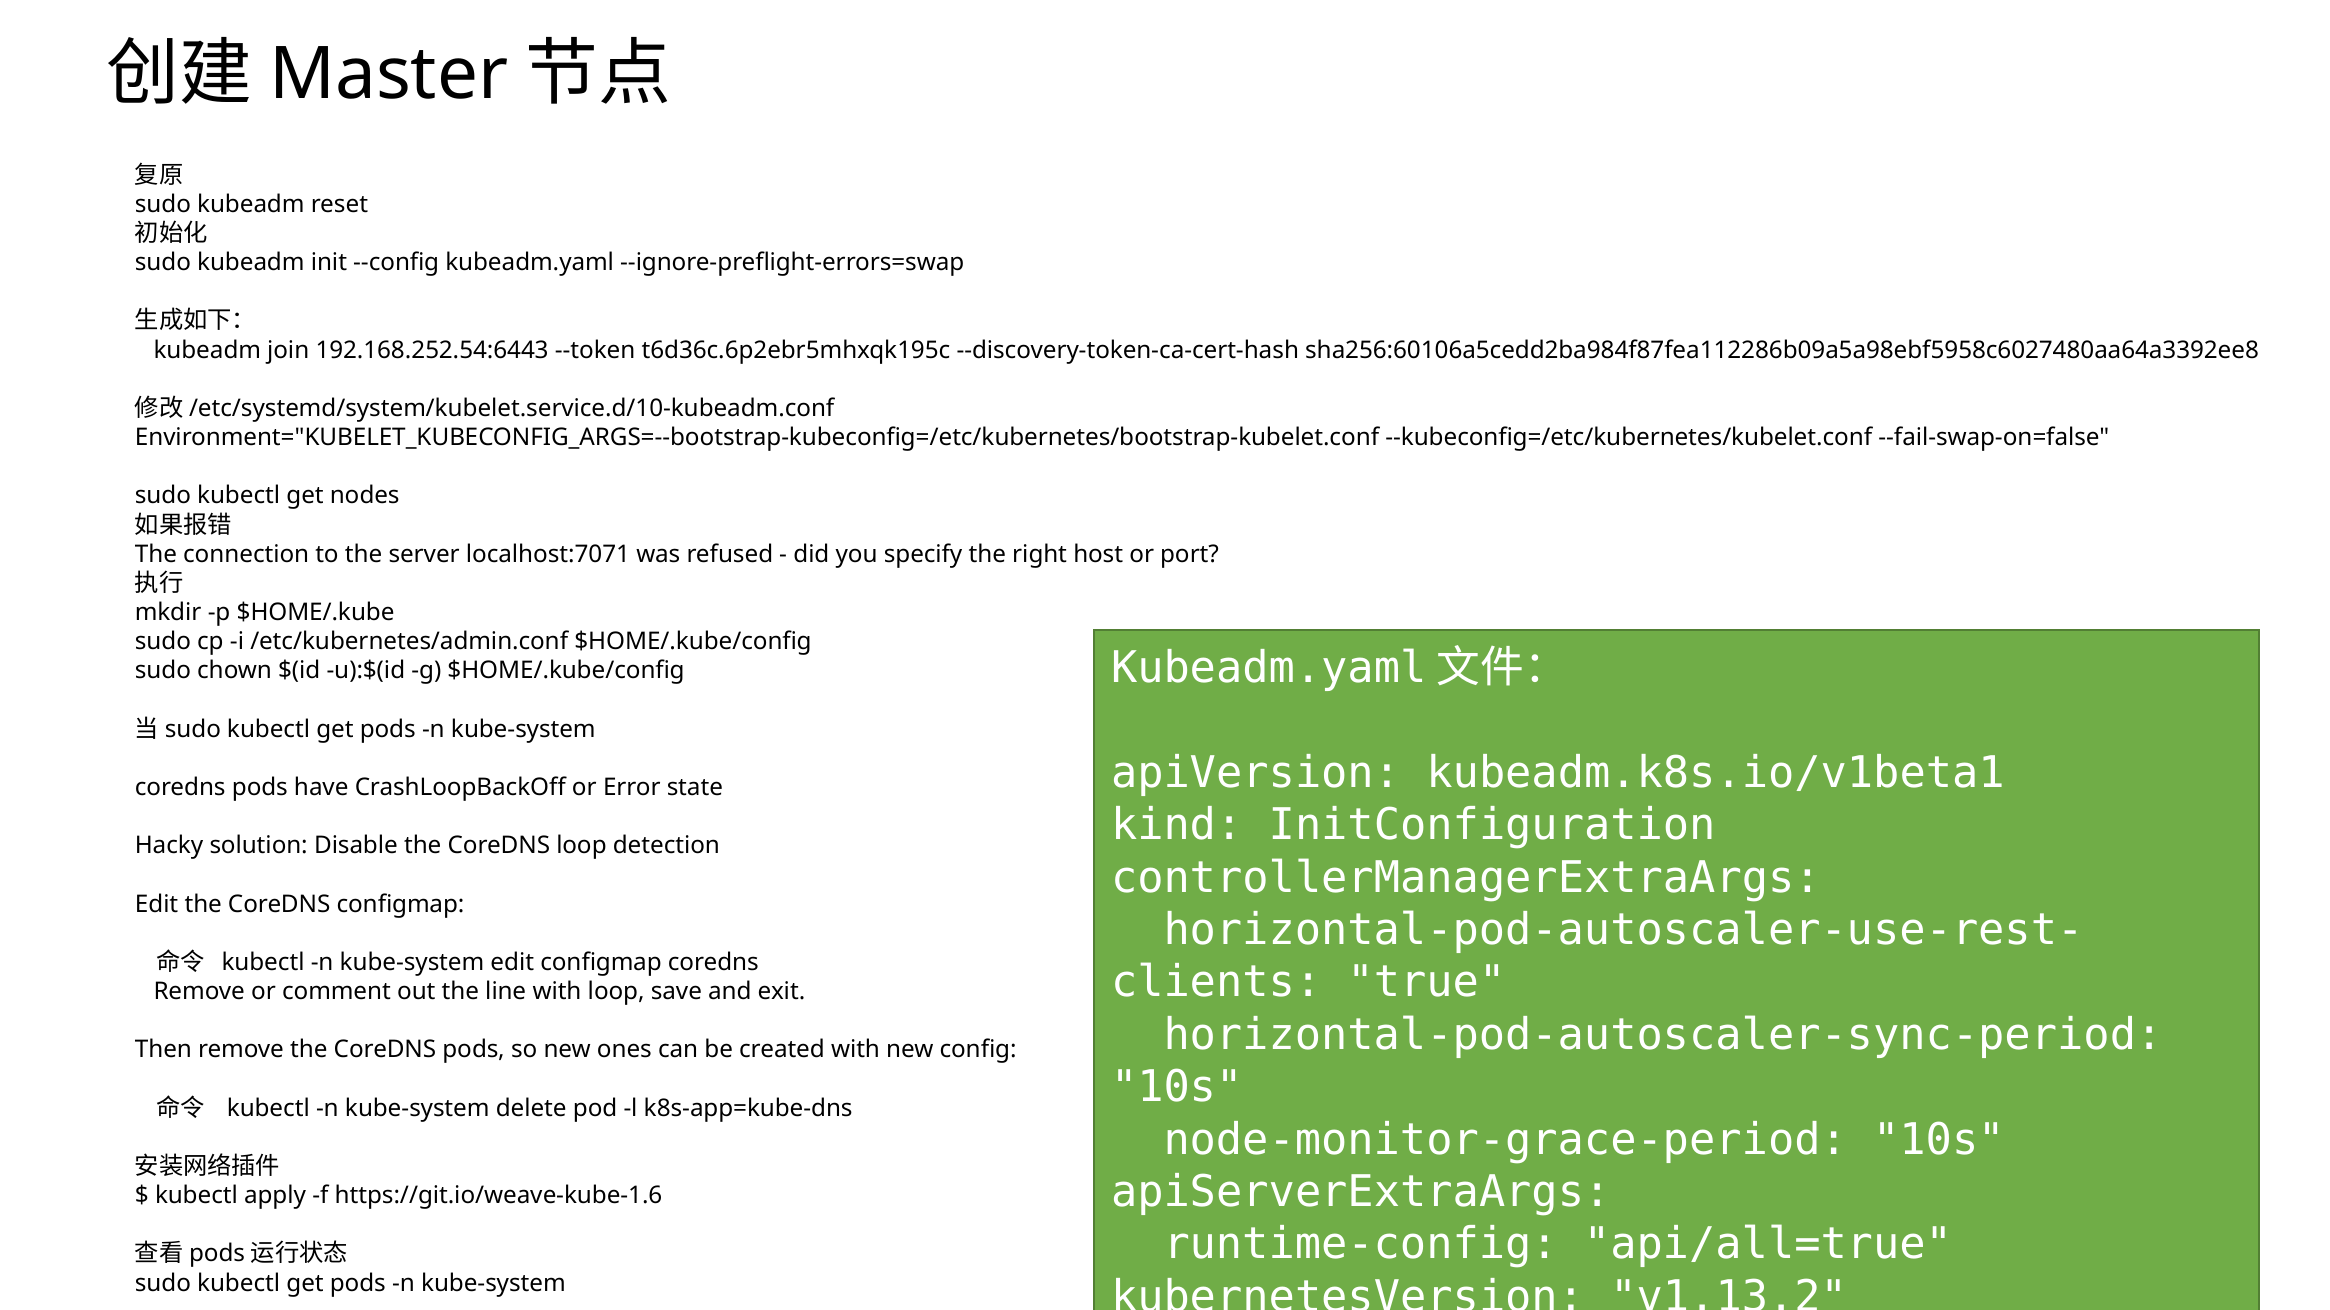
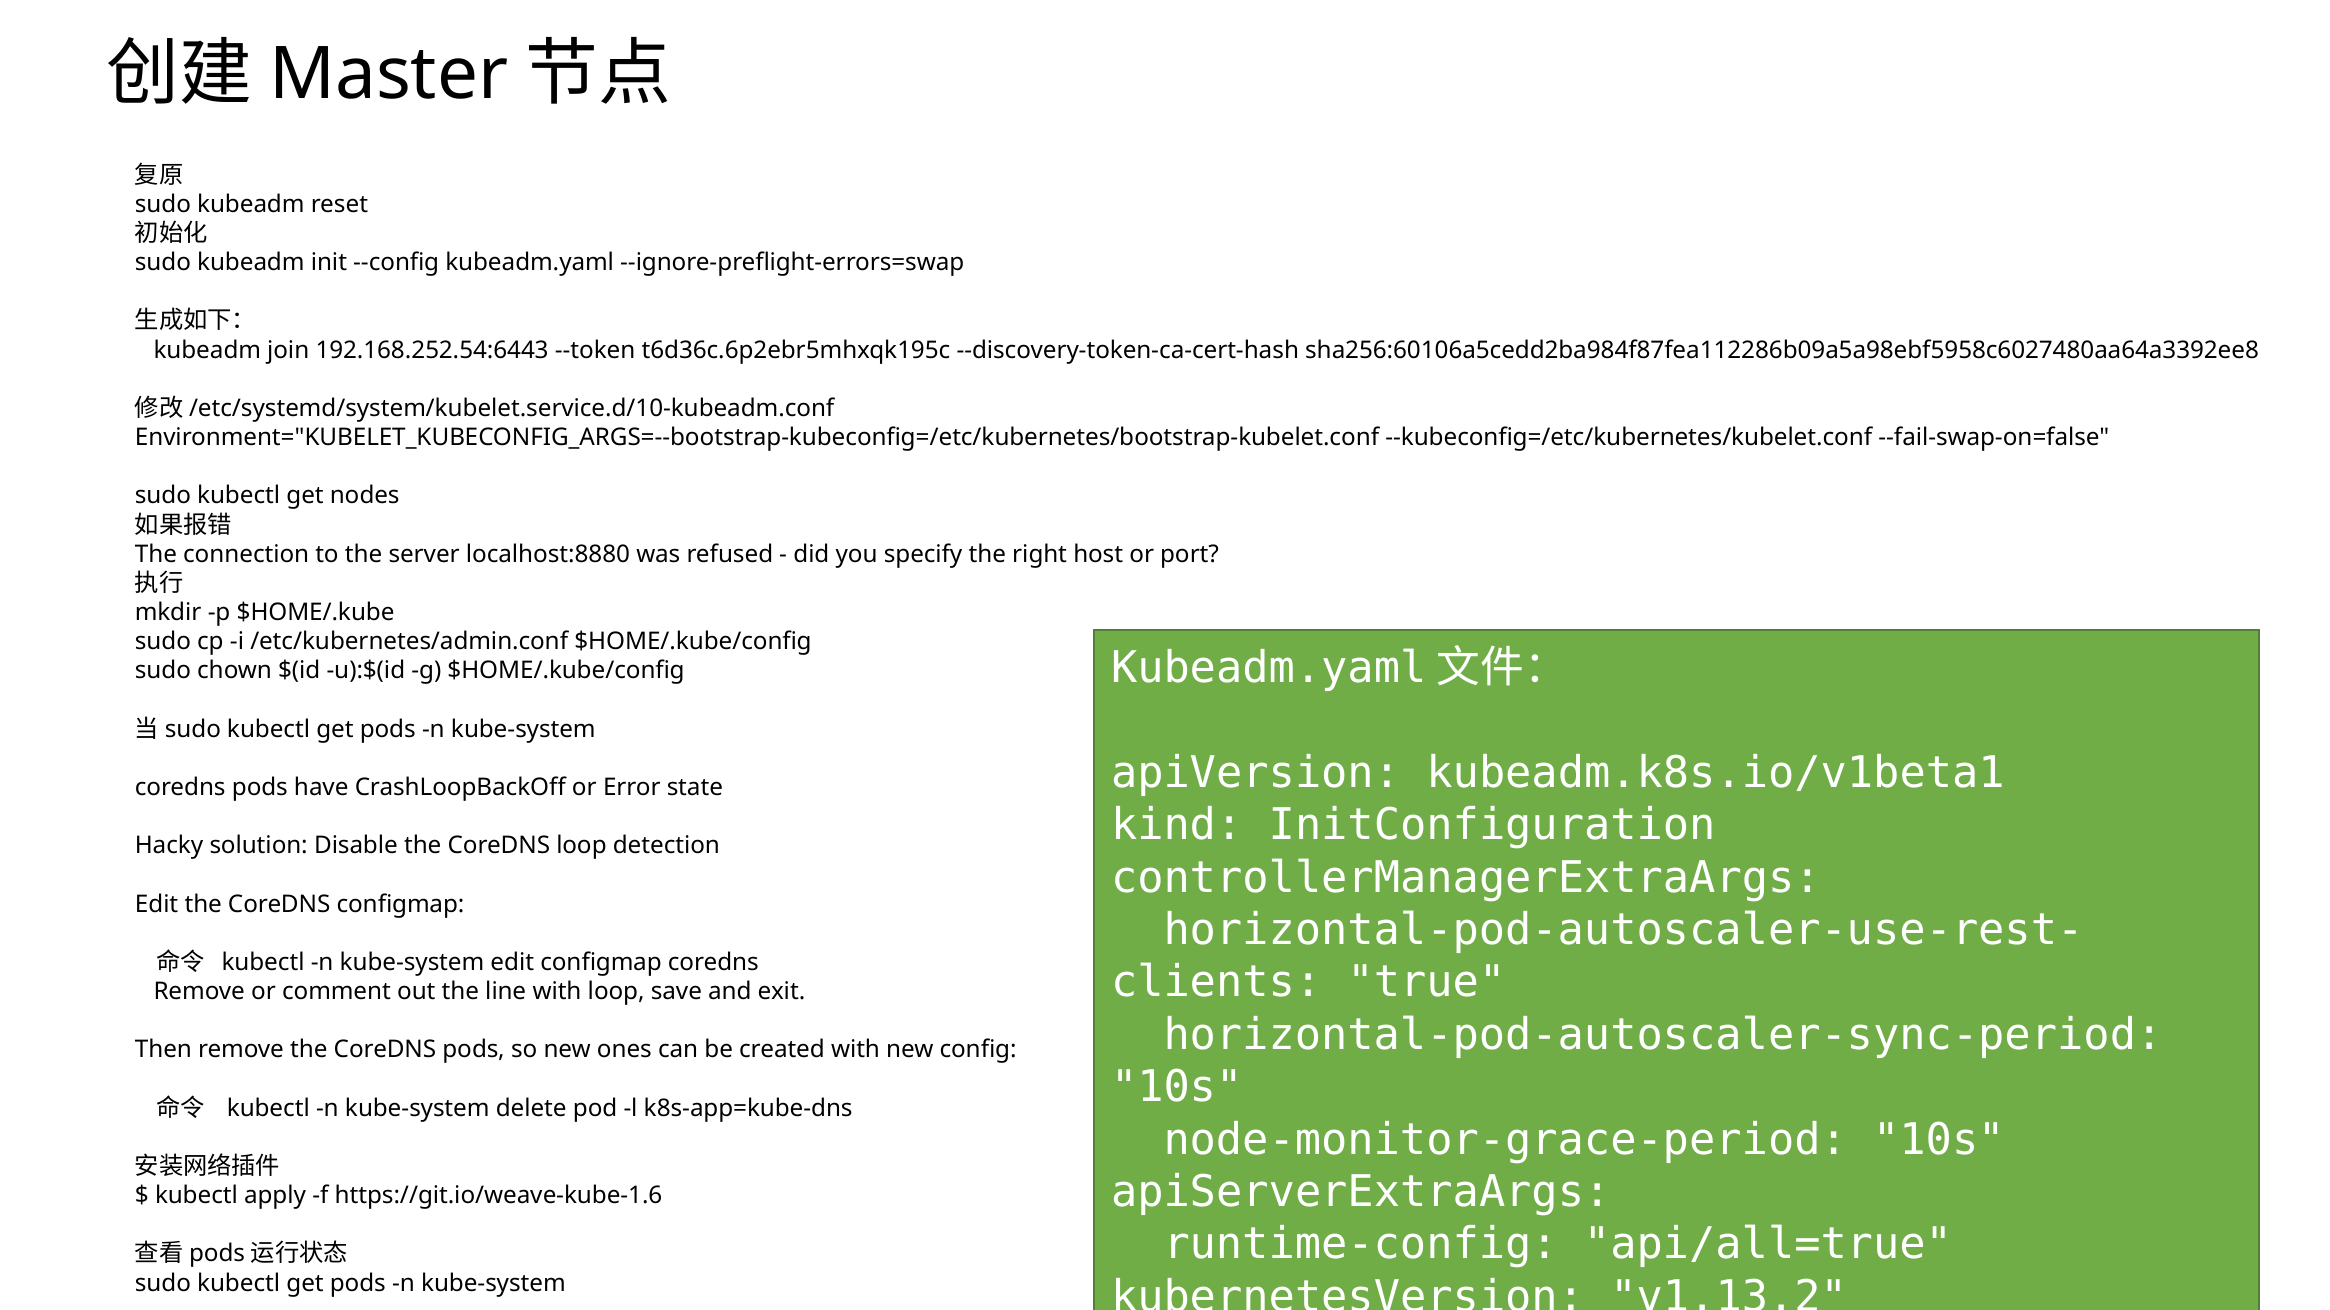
localhost:7071: localhost:7071 -> localhost:8880 (548, 554)
